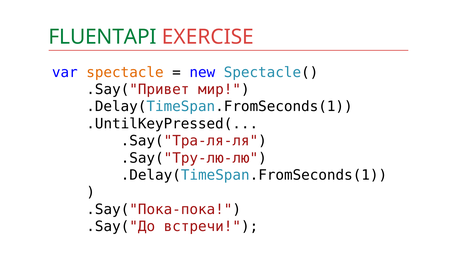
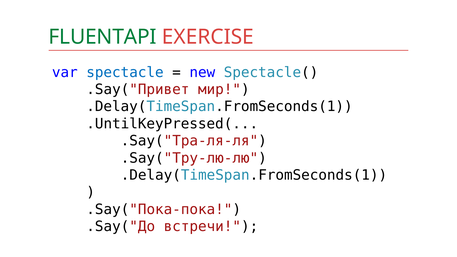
spectacle colour: orange -> blue (125, 72)
